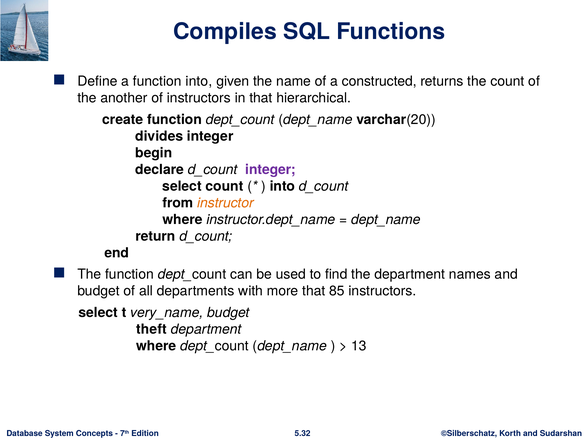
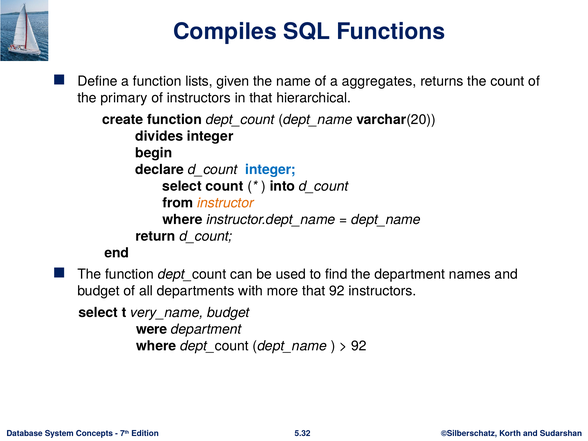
function into: into -> lists (199, 81)
constructed: constructed -> aggregates (379, 81)
another: another -> primary (124, 98)
integer colour: purple -> blue (271, 169)
that 85: 85 -> 92 (337, 291)
theft: theft -> were (152, 329)
13: 13 -> 92 (359, 346)
